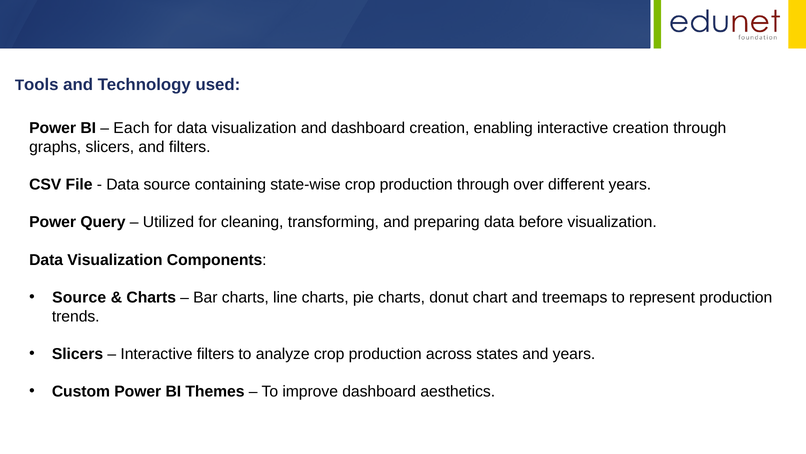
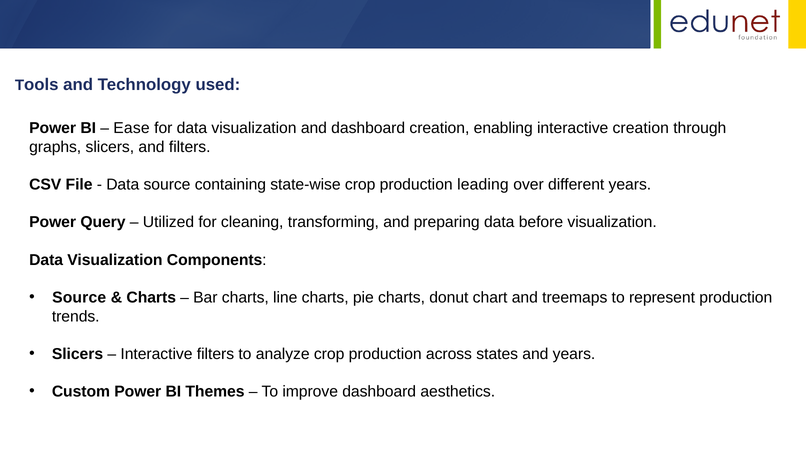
Each: Each -> Ease (131, 128)
production through: through -> leading (483, 184)
